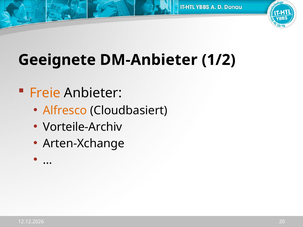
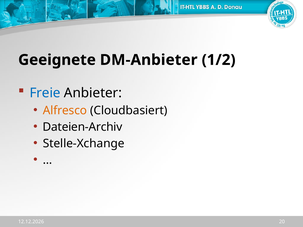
Freie colour: orange -> blue (45, 93)
Vorteile-Archiv: Vorteile-Archiv -> Dateien-Archiv (83, 127)
Arten-Xchange: Arten-Xchange -> Stelle-Xchange (84, 144)
